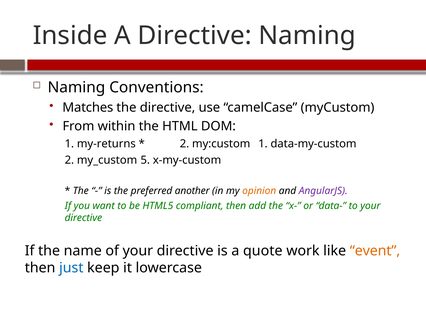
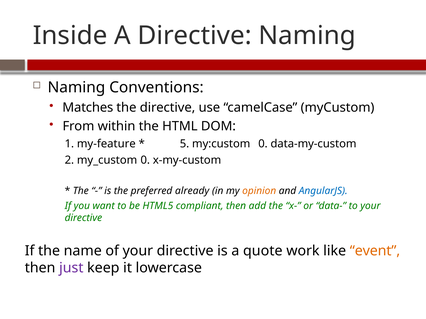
my-returns: my-returns -> my-feature (106, 144)
2: 2 -> 5 (185, 144)
my:custom 1: 1 -> 0 (263, 144)
my_custom 5: 5 -> 0 (145, 160)
another: another -> already (192, 191)
AngularJS colour: purple -> blue (323, 191)
just colour: blue -> purple (71, 268)
